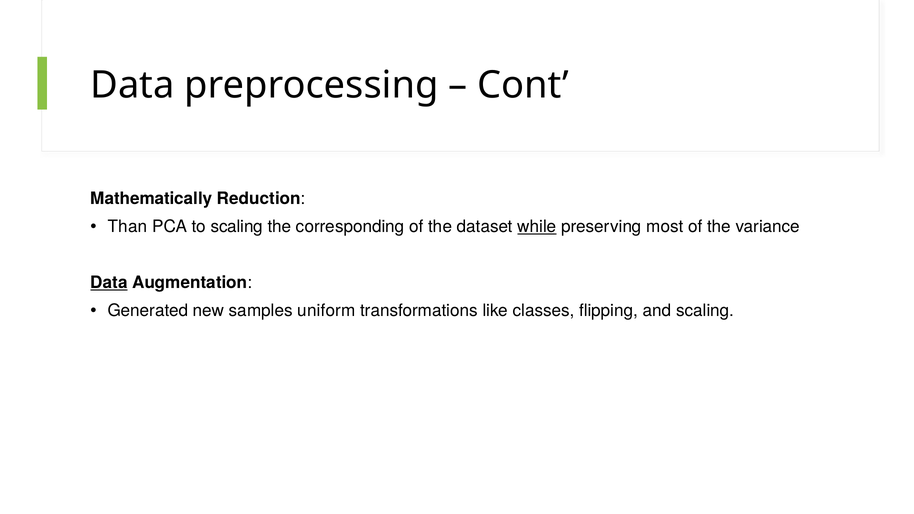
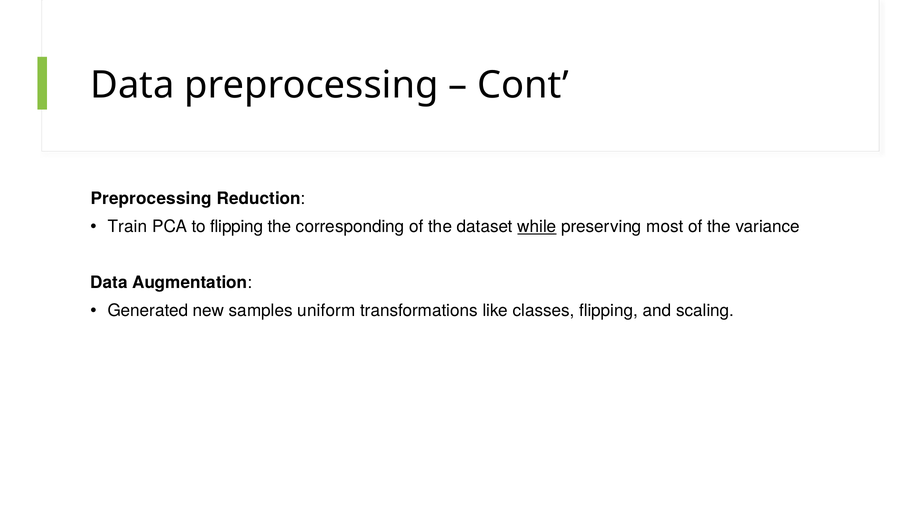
Mathematically: Mathematically -> Preprocessing (151, 199)
Than: Than -> Train (127, 227)
to scaling: scaling -> flipping (237, 227)
Data underline: present -> none (109, 283)
